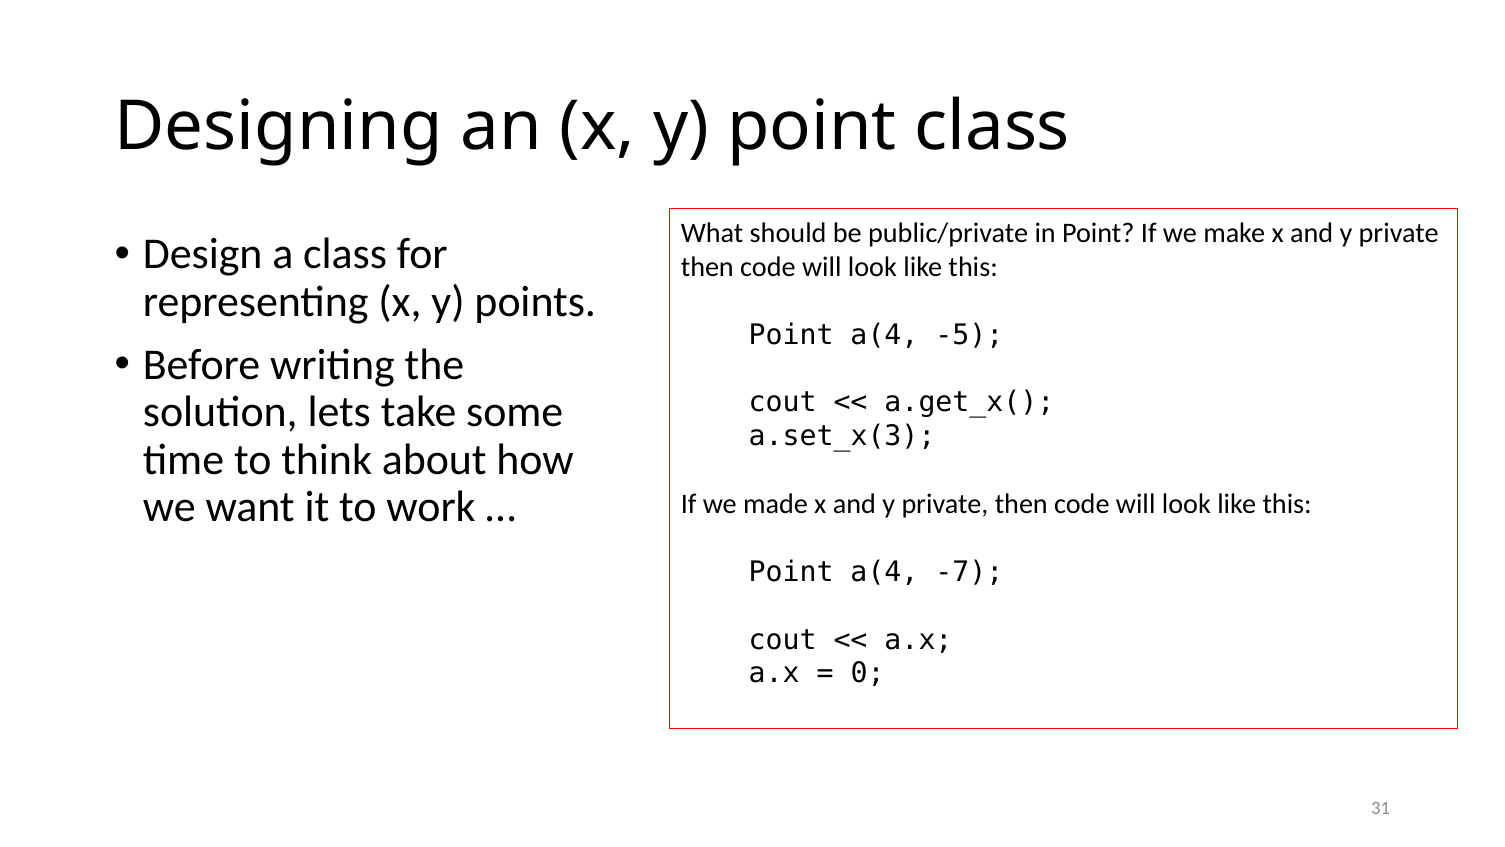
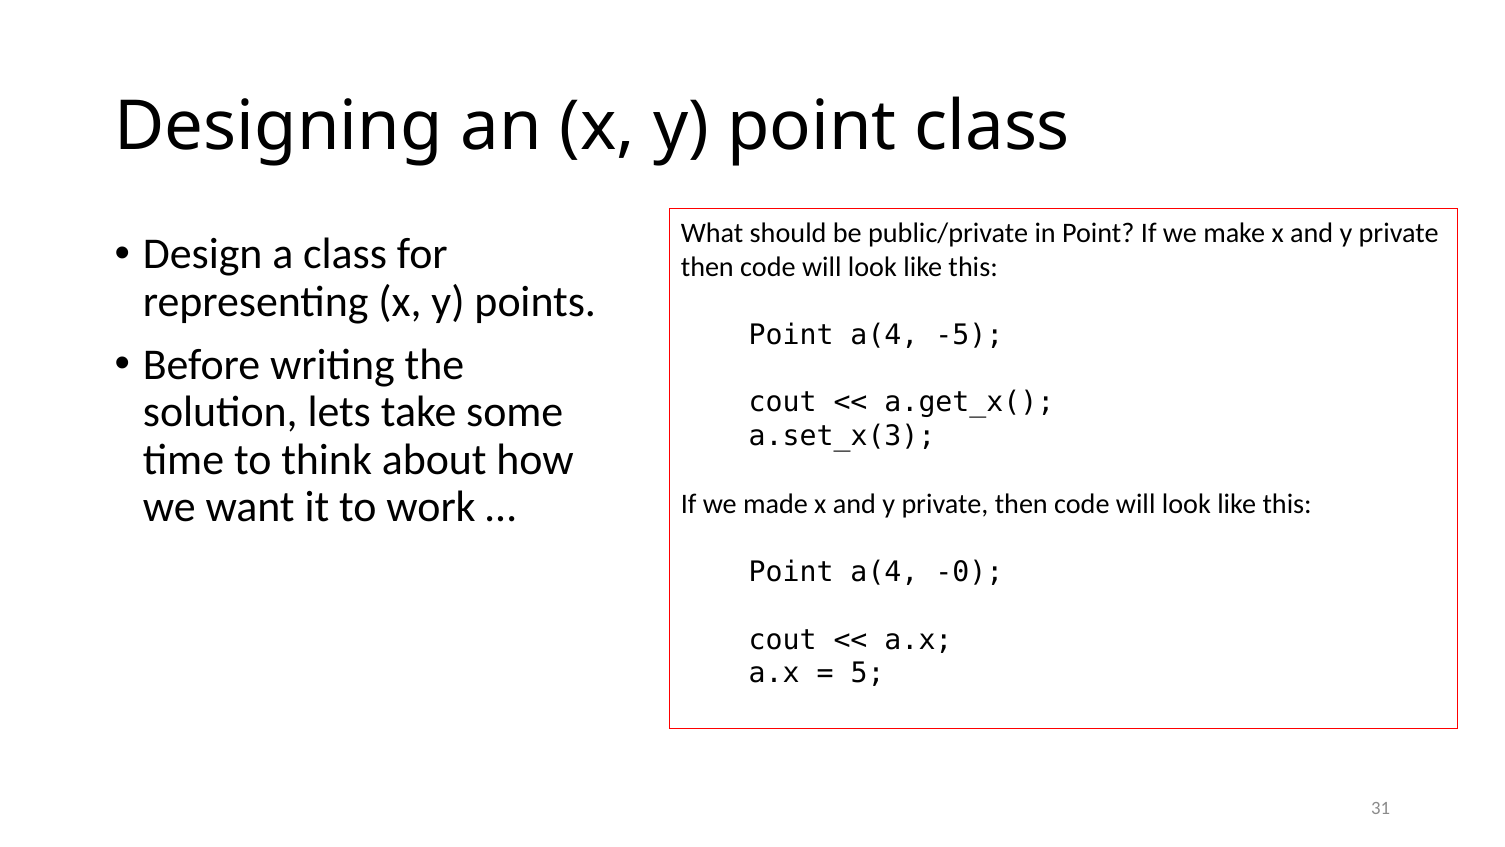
-7: -7 -> -0 (969, 572)
0: 0 -> 5 (868, 673)
